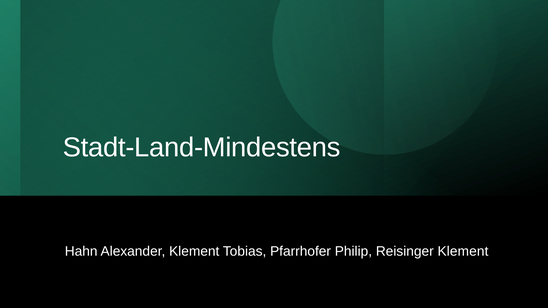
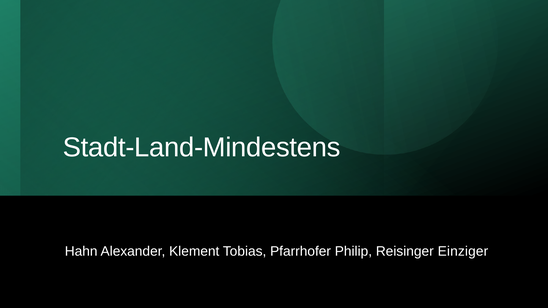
Reisinger Klement: Klement -> Einziger (463, 252)
